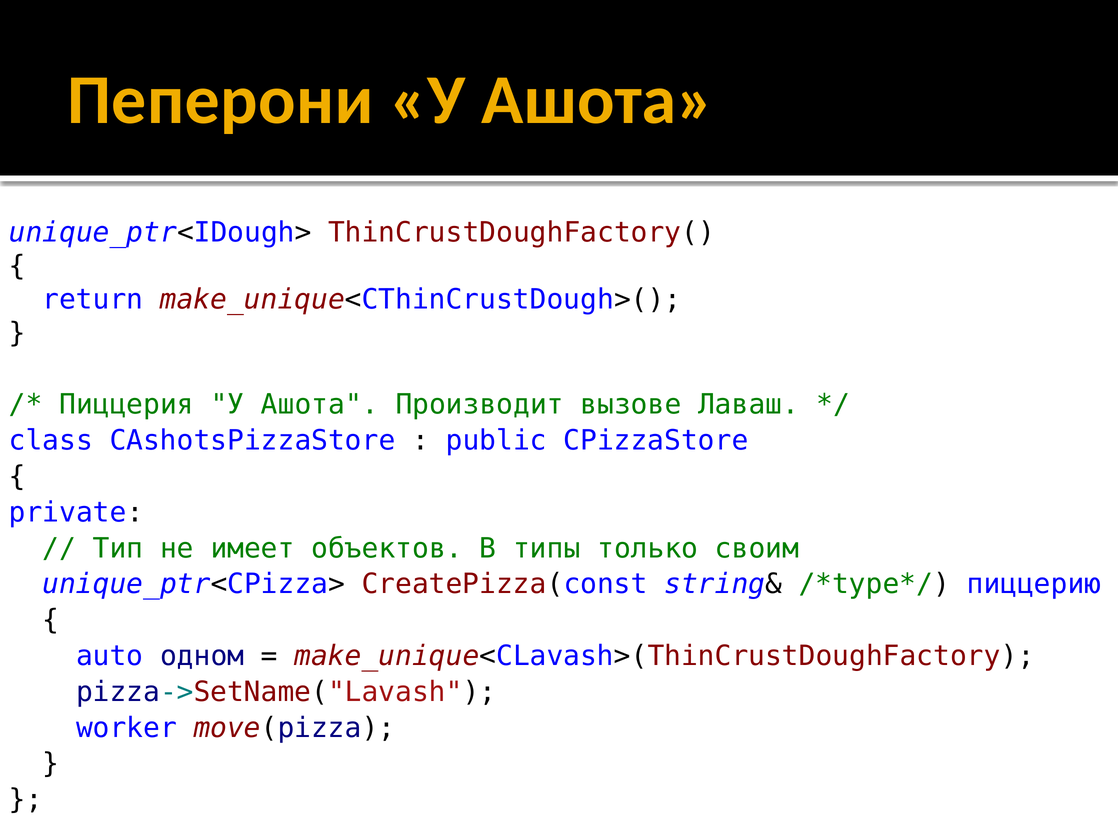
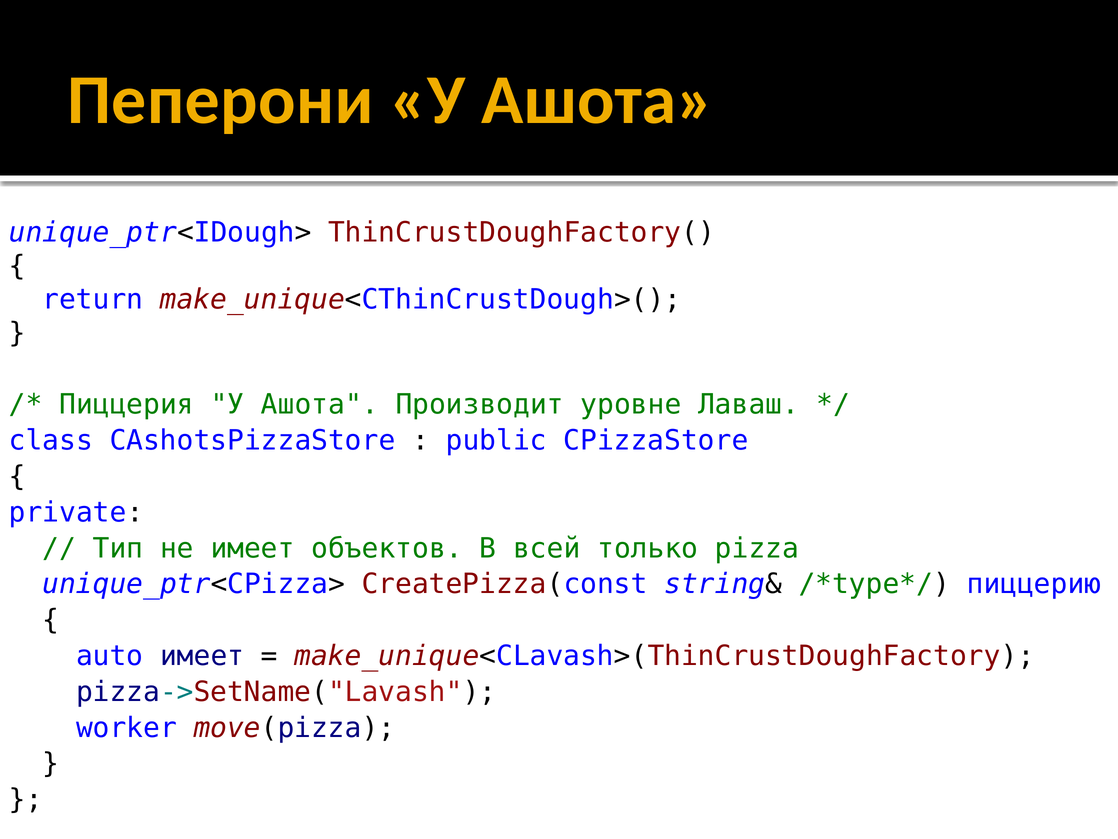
вызове: вызове -> уровне (631, 405)
типы: типы -> всей (547, 548)
своим: своим -> pizza (757, 548)
auto одном: одном -> имеет (202, 656)
